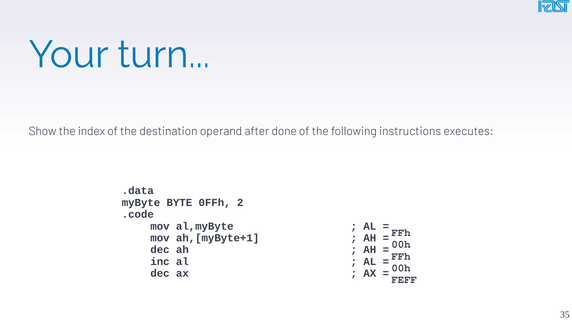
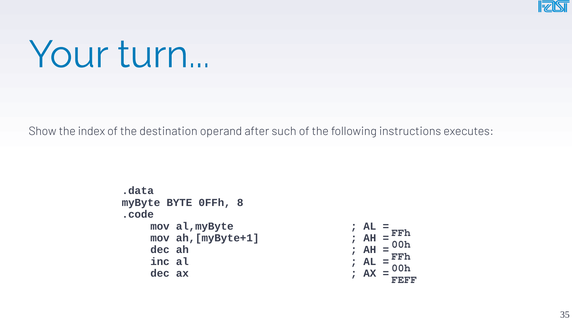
done: done -> such (284, 131)
2: 2 -> 8 (240, 202)
